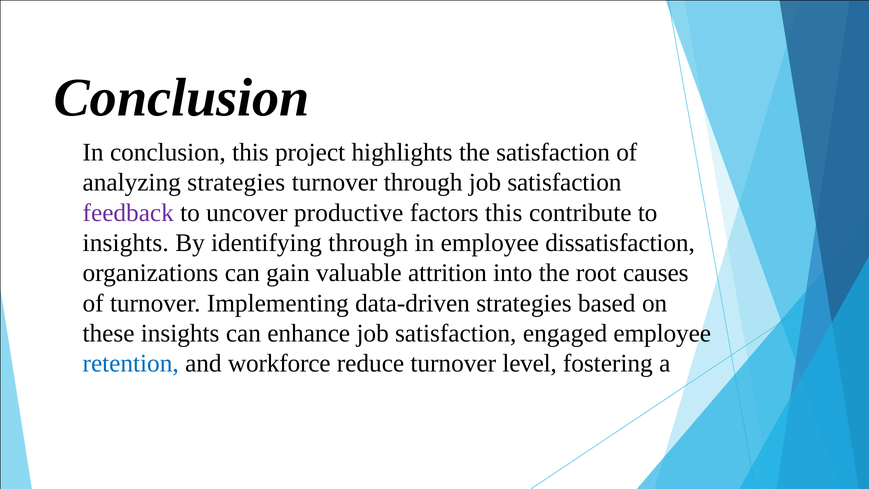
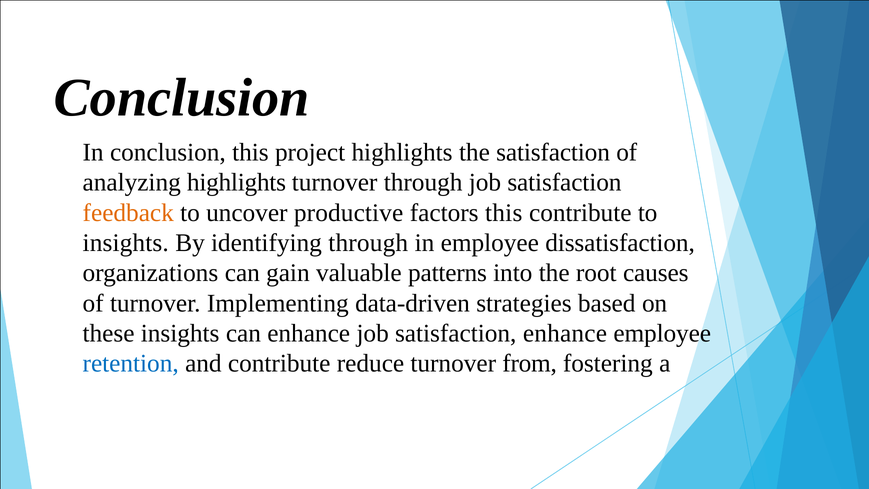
analyzing strategies: strategies -> highlights (236, 183)
feedback colour: purple -> orange (128, 213)
attrition: attrition -> patterns (448, 273)
satisfaction engaged: engaged -> enhance (565, 333)
and workforce: workforce -> contribute (279, 363)
level: level -> from (530, 363)
